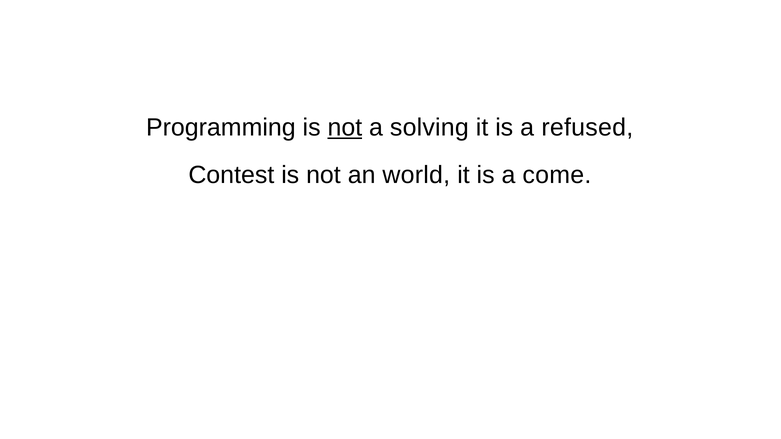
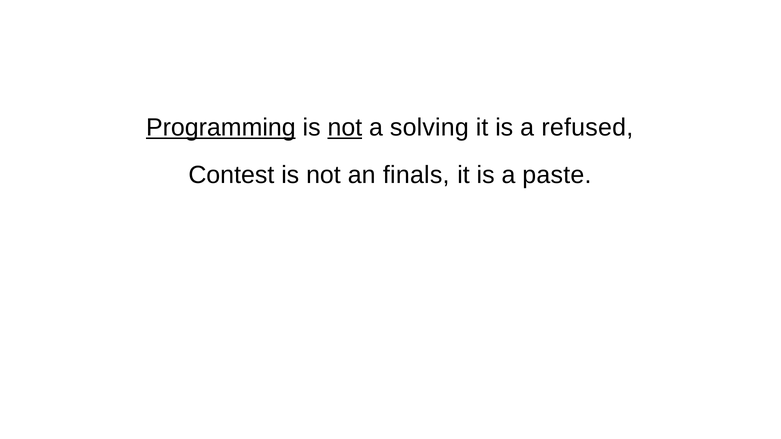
Programming underline: none -> present (221, 127)
world: world -> finals (416, 175)
come: come -> paste (557, 175)
